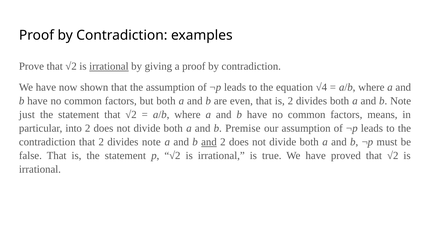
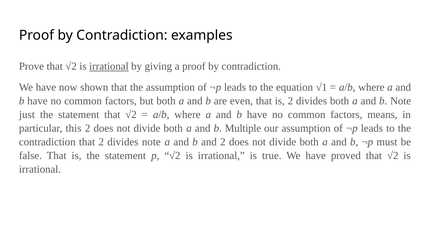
√4: √4 -> √1 (321, 87)
into: into -> this (74, 128)
Premise: Premise -> Multiple (243, 128)
and underline: present -> none (209, 142)
